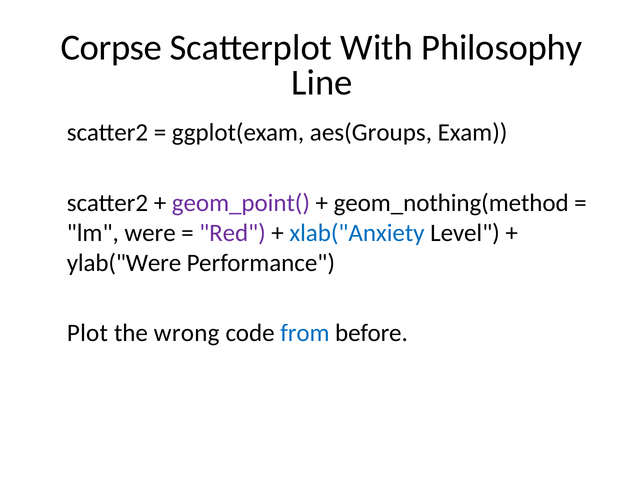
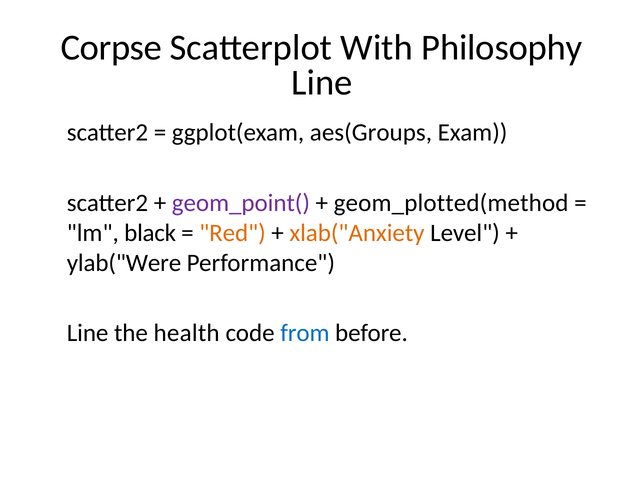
geom_nothing(method: geom_nothing(method -> geom_plotted(method (451, 203)
were: were -> black (150, 233)
Red colour: purple -> orange (233, 233)
xlab("Anxiety colour: blue -> orange (357, 233)
Plot: Plot -> Line (88, 333)
wrong: wrong -> health (187, 333)
